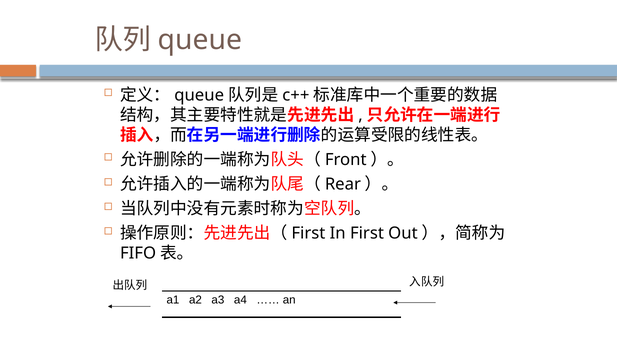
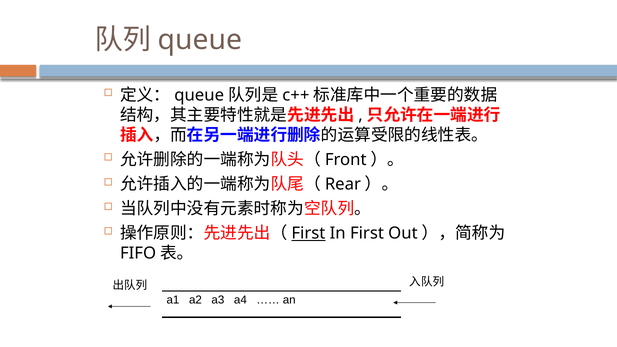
First underline: none -> present (308, 233)
